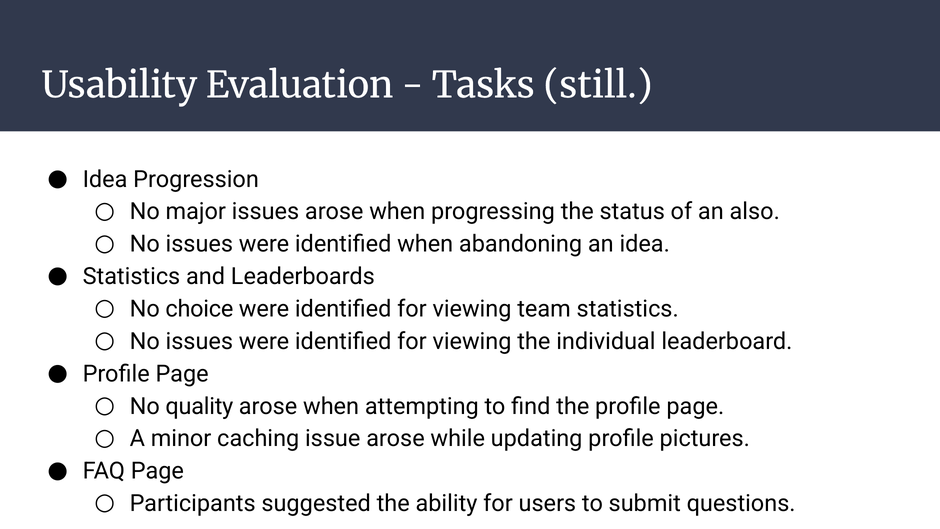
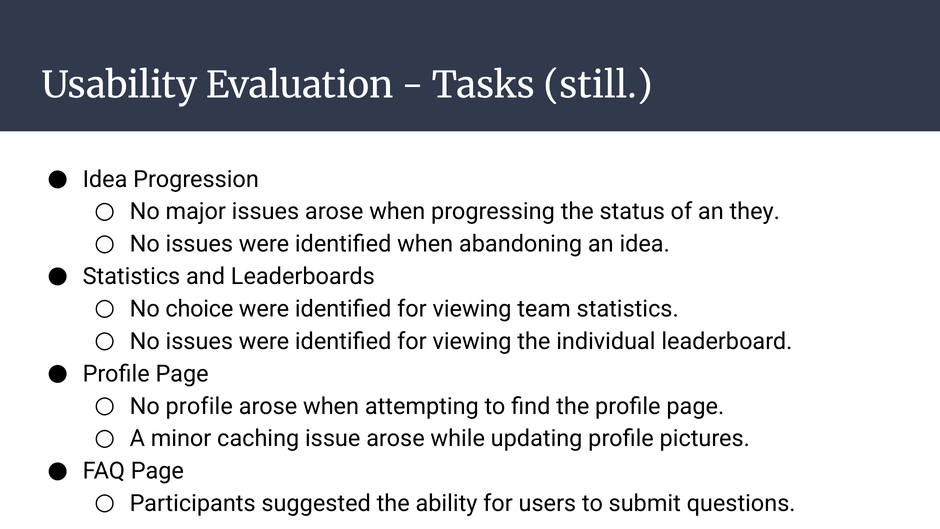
also: also -> they (755, 212)
No quality: quality -> profile (199, 406)
